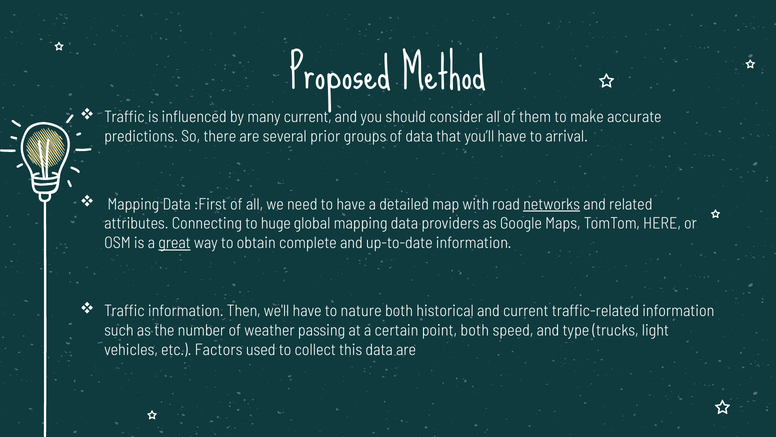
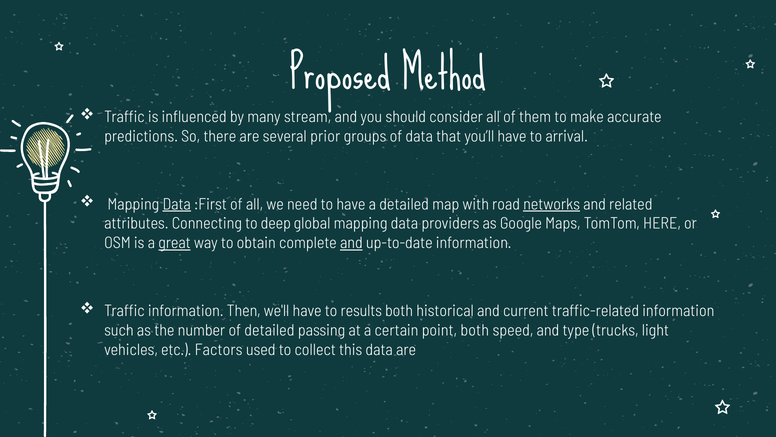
many current: current -> stream (308, 117)
Data underline: none -> present (177, 204)
huge: huge -> deep (276, 223)
and underline: none -> present (351, 243)
nature: nature -> results (361, 311)
of weather: weather -> detailed (269, 330)
